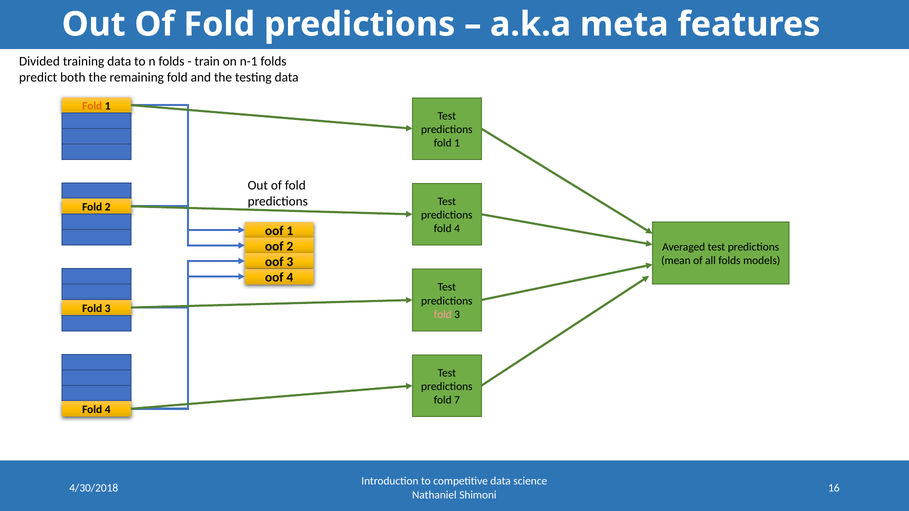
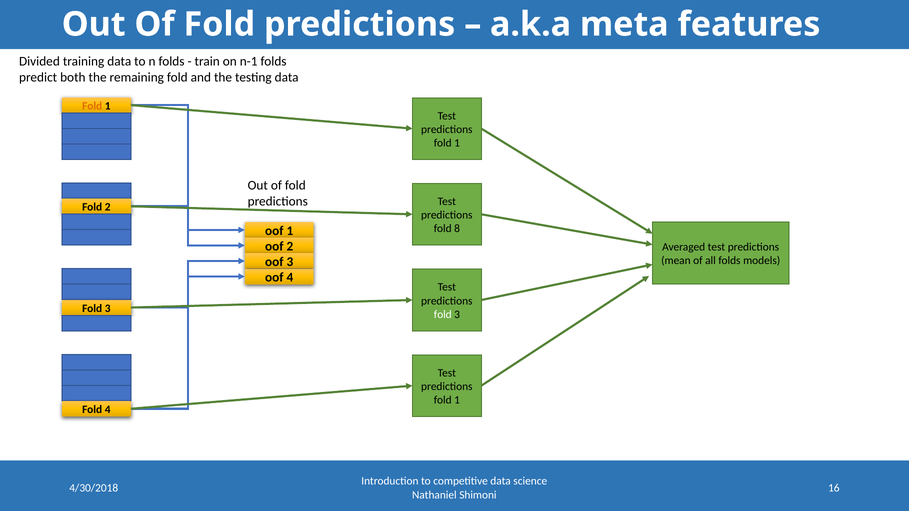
4: 4 -> 8 (457, 229)
fold colour: pink -> white (443, 315)
7: 7 -> 1 (457, 400)
